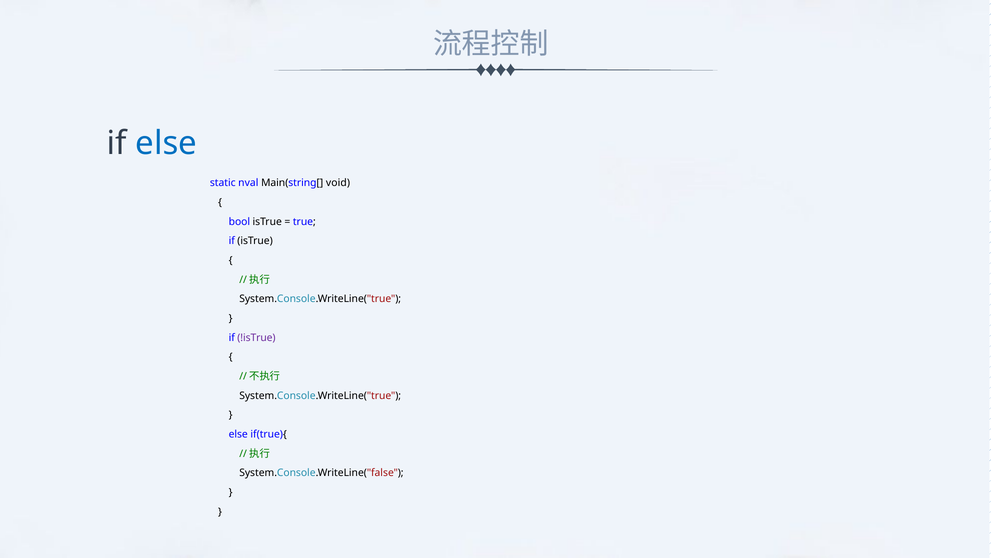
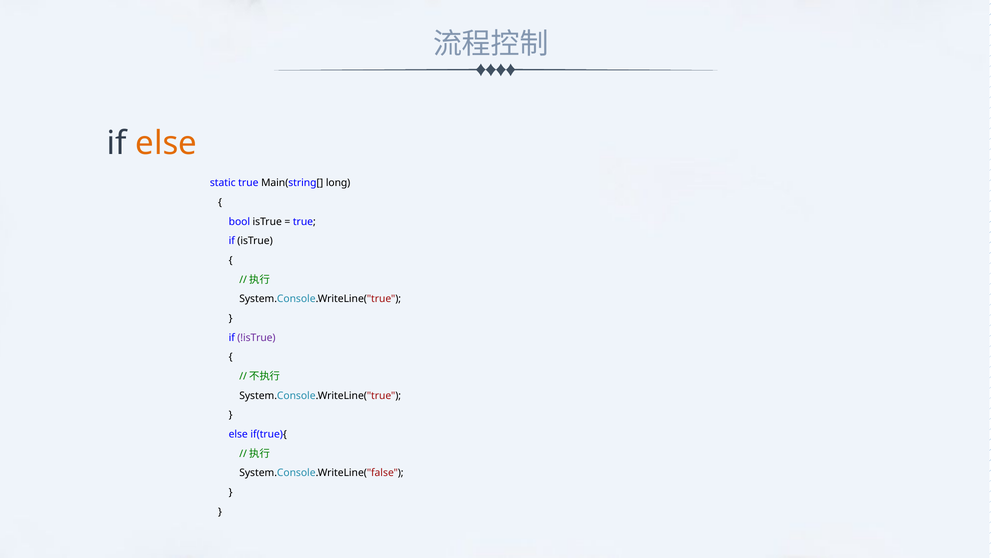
else colour: blue -> orange (166, 143)
static nval: nval -> true (248, 183)
void: void -> long (338, 183)
